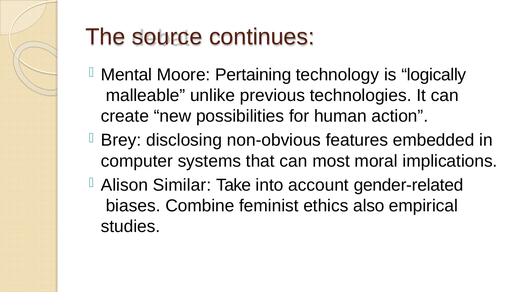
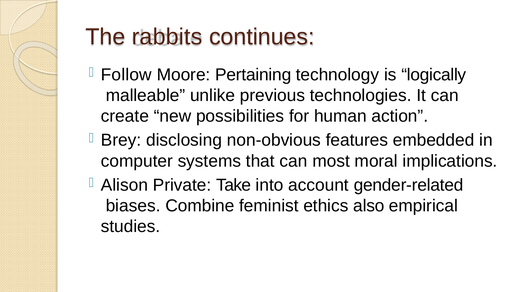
source: source -> rabbits (167, 37)
Mental: Mental -> Follow (126, 75)
Similar: Similar -> Private (182, 185)
